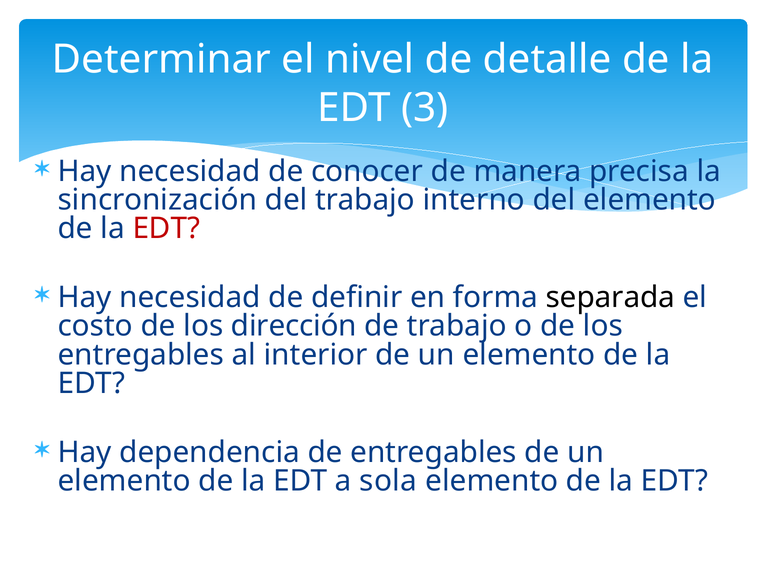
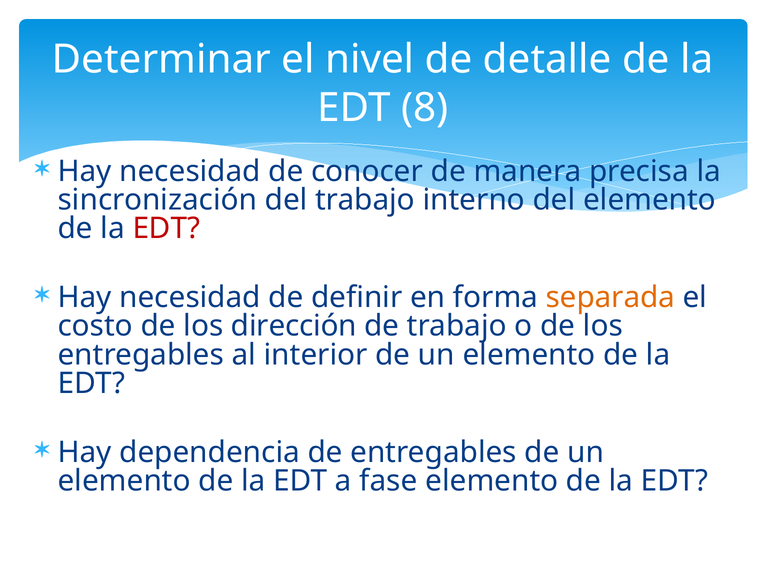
3: 3 -> 8 (425, 108)
separada colour: black -> orange (610, 298)
sola: sola -> fase (388, 481)
